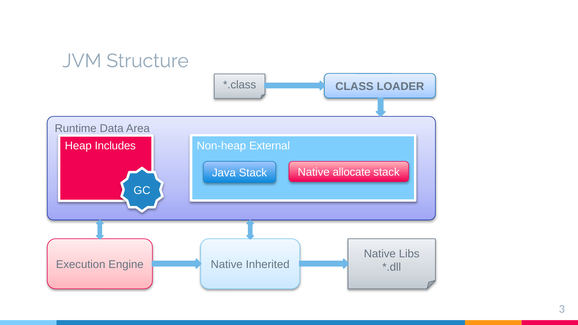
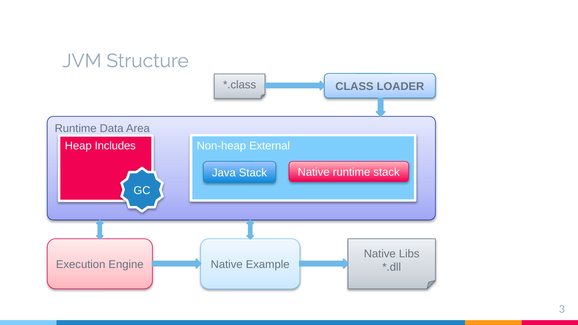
Native allocate: allocate -> runtime (352, 172)
Inherited: Inherited -> Example (268, 265)
